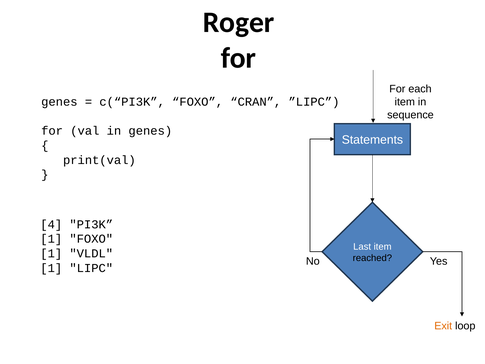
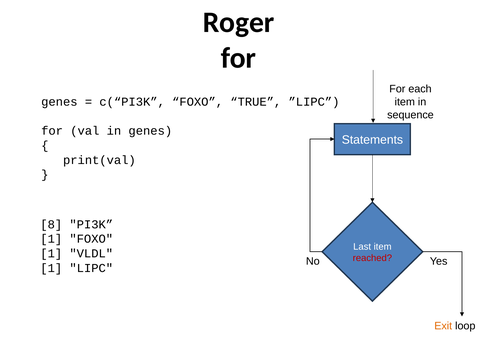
CRAN: CRAN -> TRUE (256, 102)
4: 4 -> 8 (51, 224)
reached colour: black -> red (372, 258)
